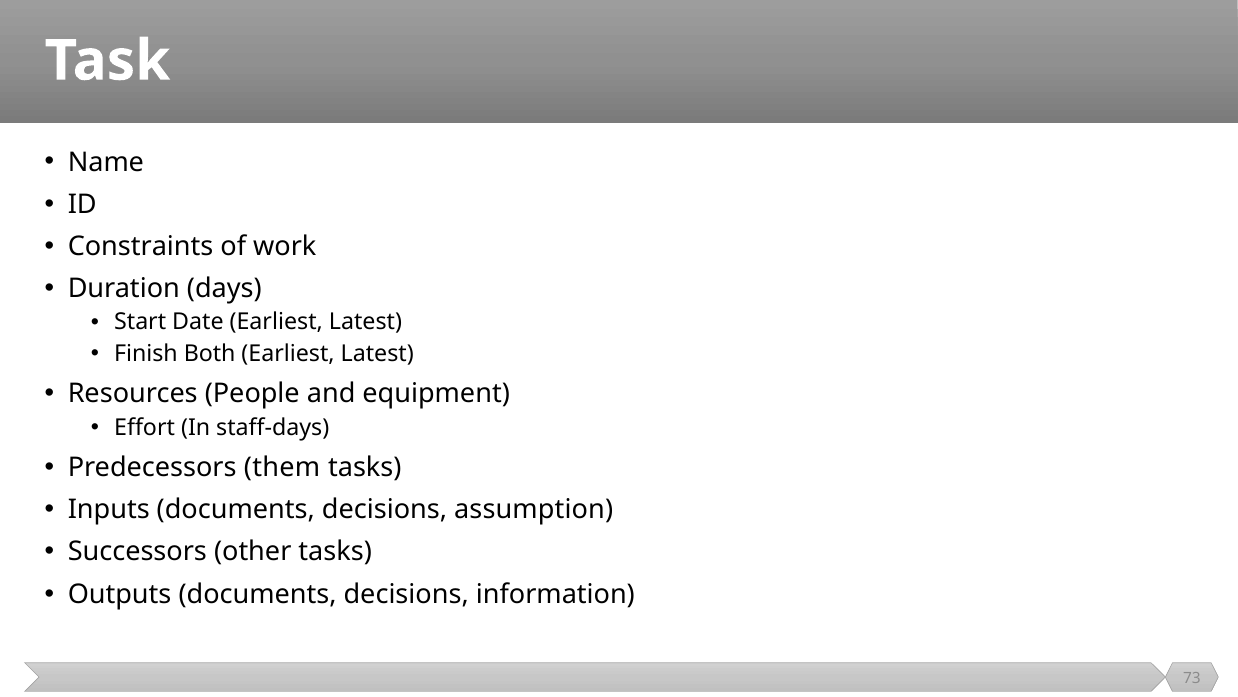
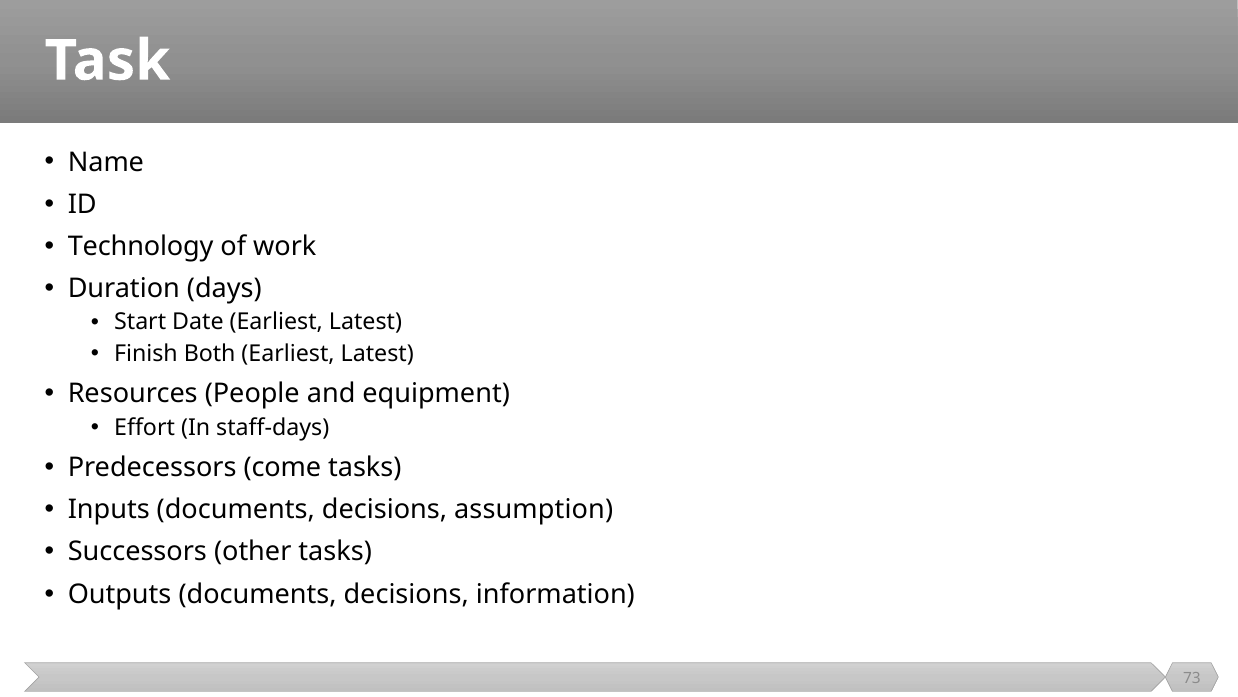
Constraints: Constraints -> Technology (141, 246)
them: them -> come (282, 467)
